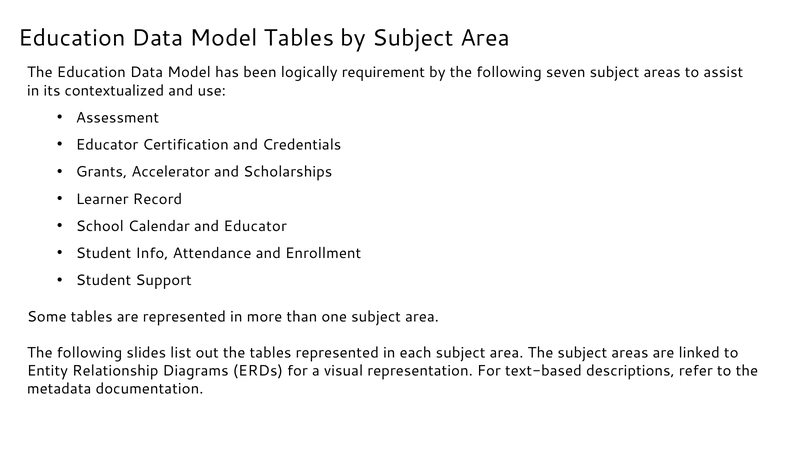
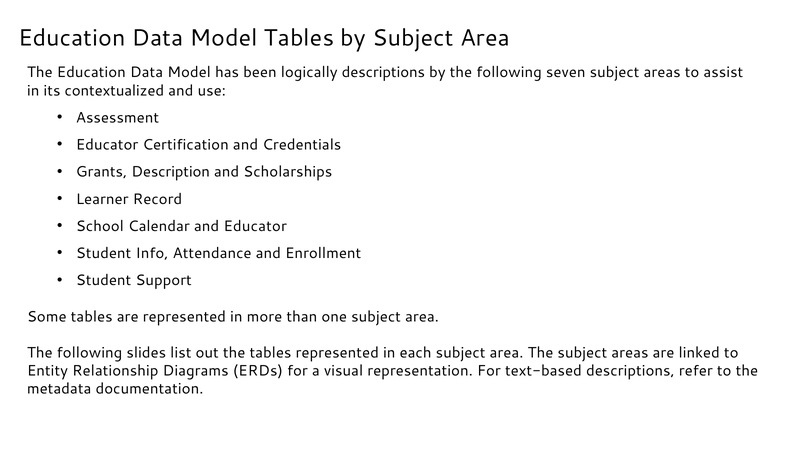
logically requirement: requirement -> descriptions (383, 72)
Accelerator: Accelerator -> Description (171, 172)
